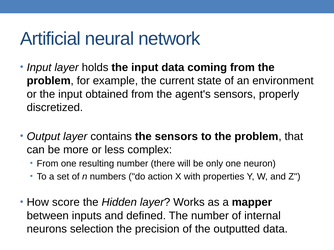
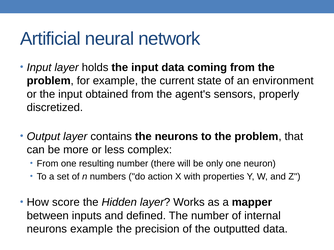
the sensors: sensors -> neurons (176, 137)
neurons selection: selection -> example (92, 229)
